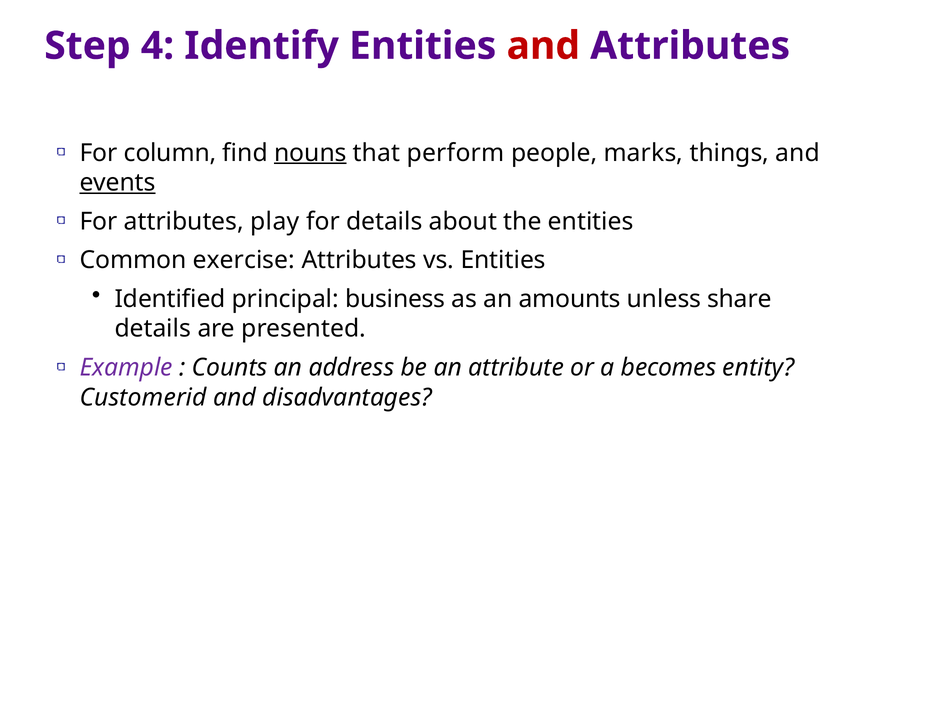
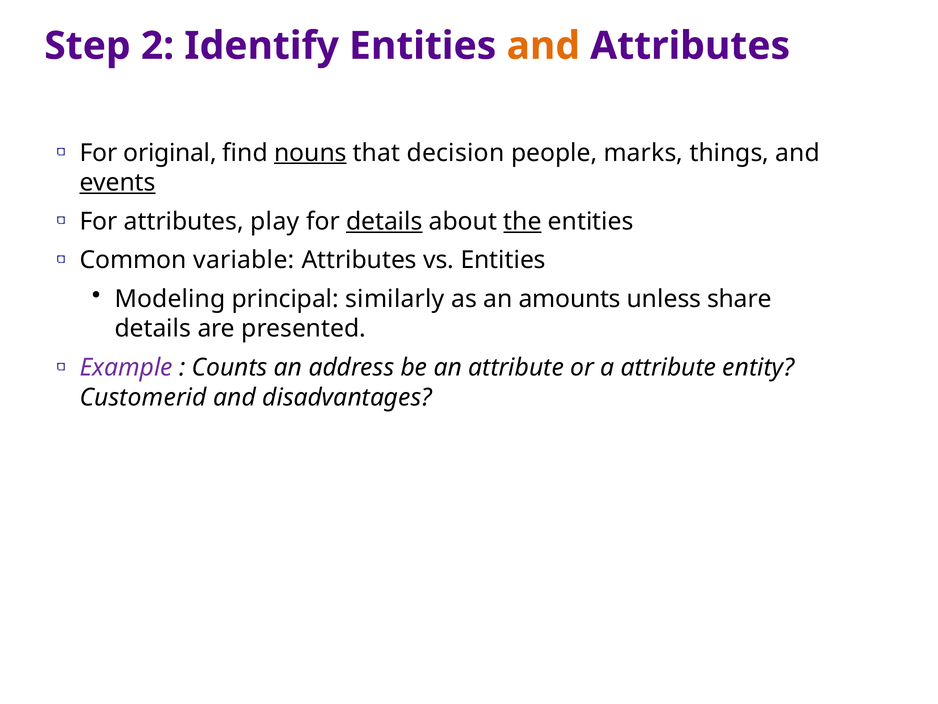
4: 4 -> 2 (157, 46)
and colour: red -> orange (543, 46)
column: column -> original (170, 153)
perform: perform -> decision (455, 153)
details underline: none -> present (384, 221)
the underline: none -> present (522, 221)
exercise: exercise -> variable (244, 260)
Identified: Identified -> Modeling (170, 299)
business: business -> similarly (395, 299)
a becomes: becomes -> attribute (669, 367)
